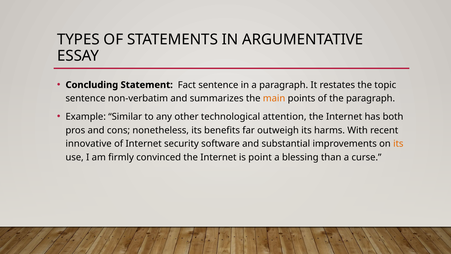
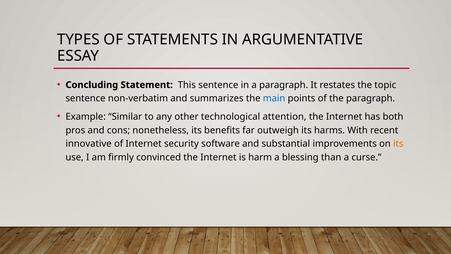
Fact: Fact -> This (187, 85)
main colour: orange -> blue (274, 98)
point: point -> harm (260, 157)
